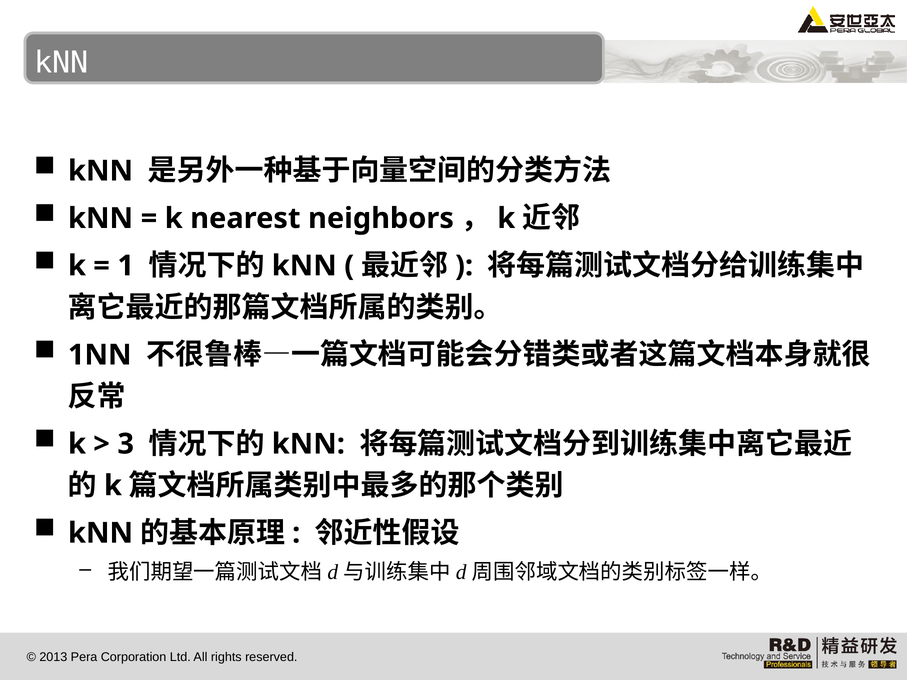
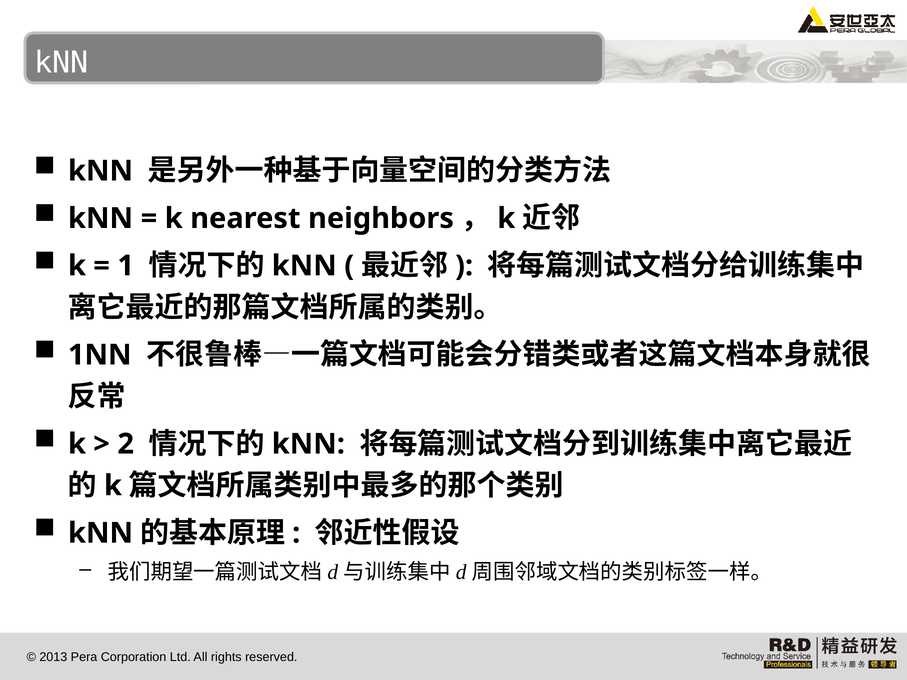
3: 3 -> 2 (126, 444)
